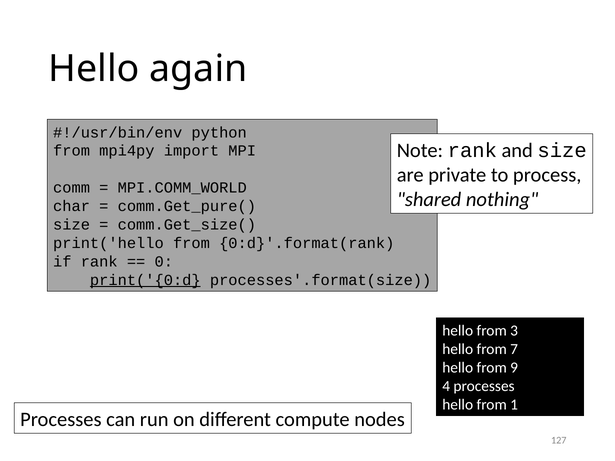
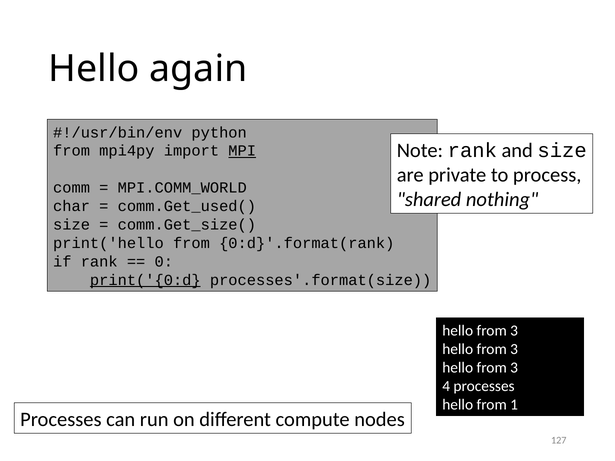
MPI underline: none -> present (242, 151)
comm.Get_pure(: comm.Get_pure( -> comm.Get_used( (187, 206)
7: 7 -> 3 (514, 350)
9: 9 -> 3 (514, 368)
